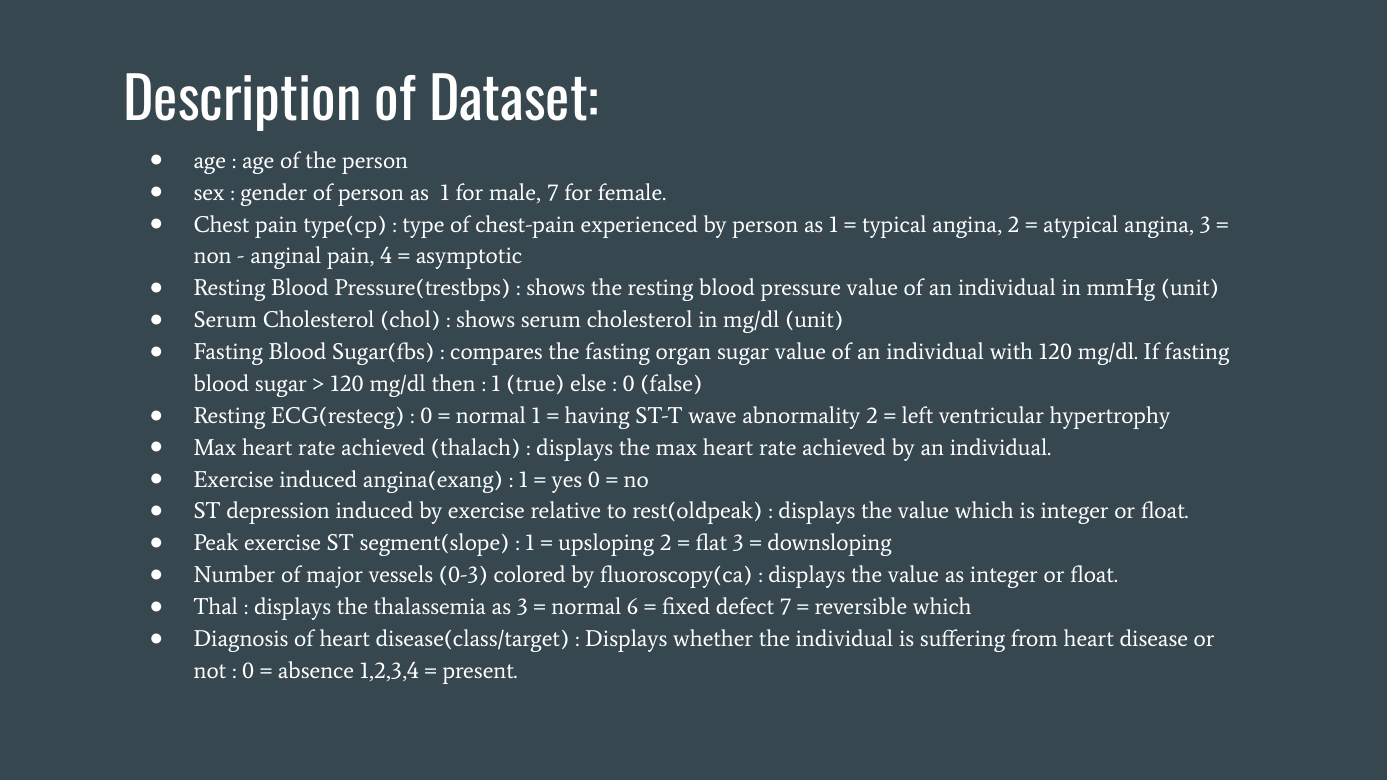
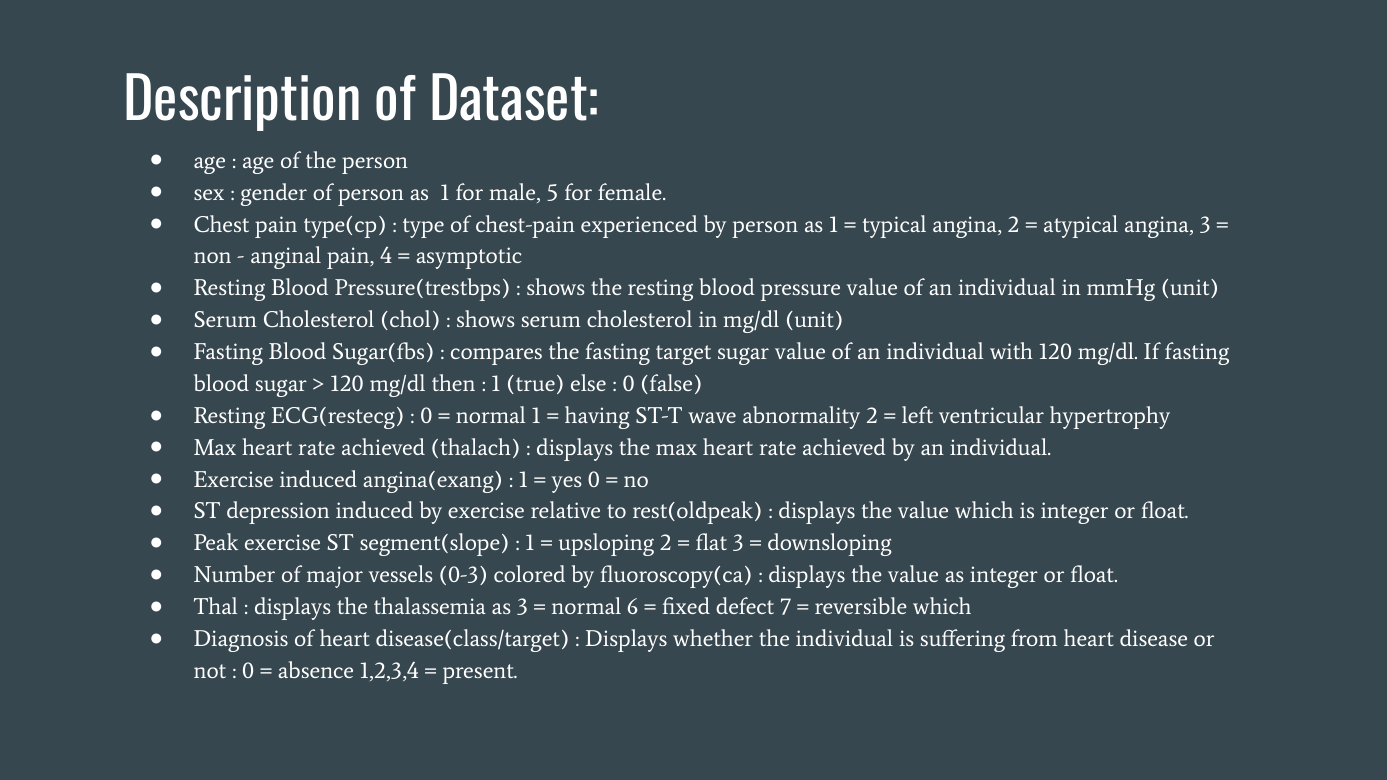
male 7: 7 -> 5 (553, 193)
organ: organ -> target (684, 352)
